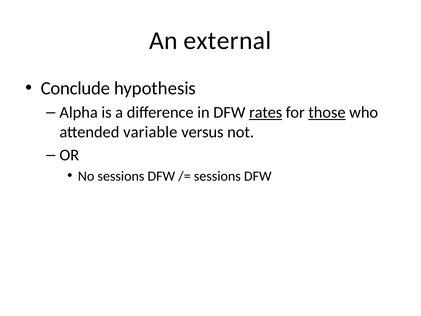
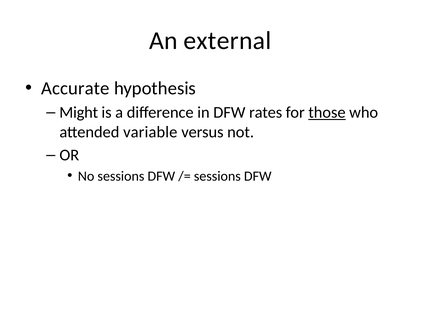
Conclude: Conclude -> Accurate (75, 88)
Alpha: Alpha -> Might (79, 112)
rates underline: present -> none (266, 112)
